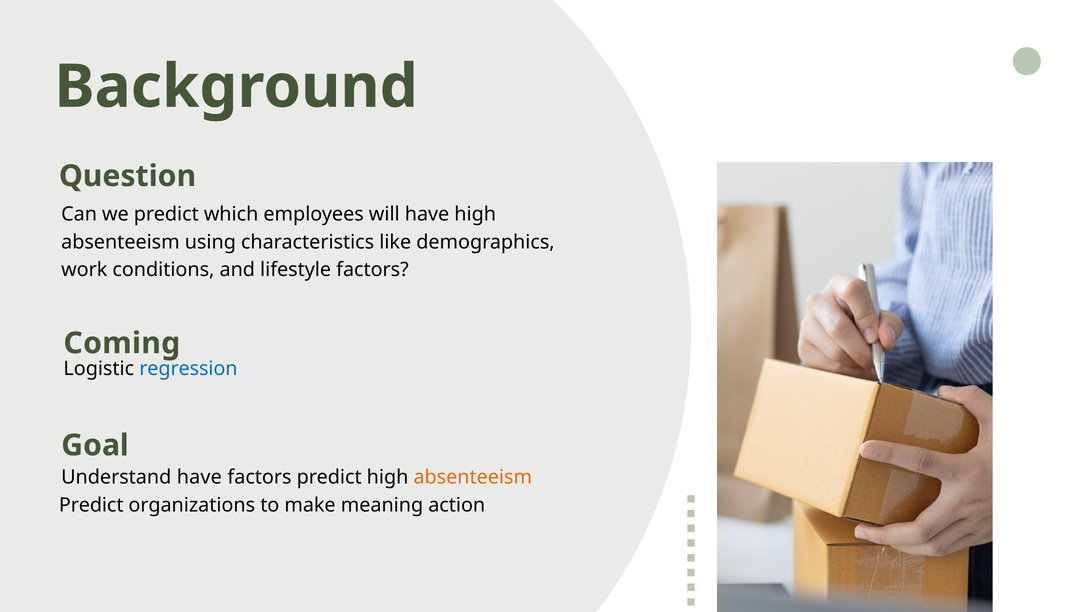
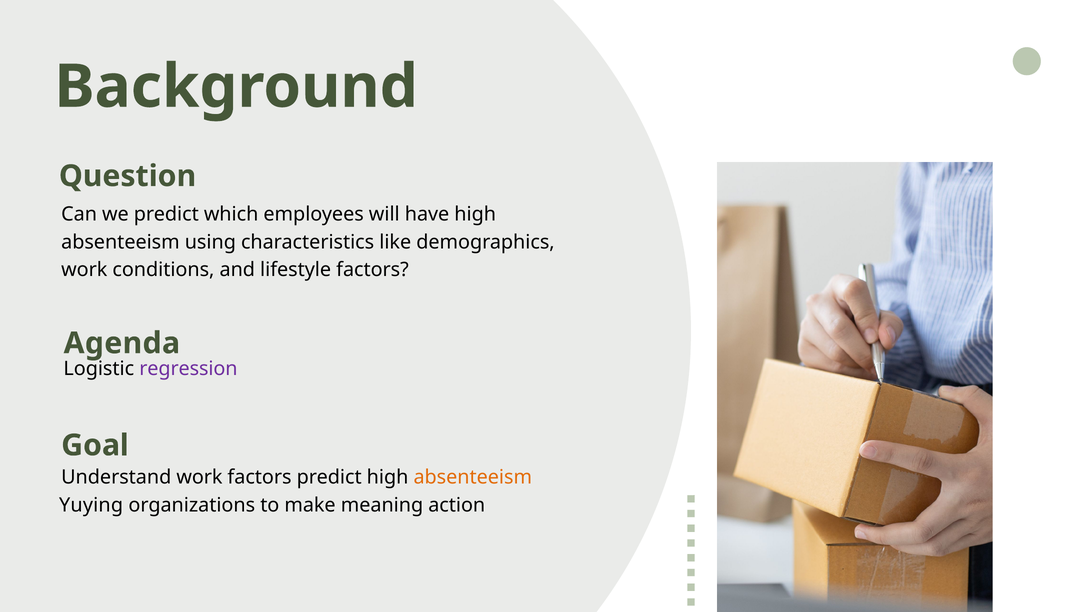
Coming: Coming -> Agenda (122, 343)
regression colour: blue -> purple (188, 369)
Understand have: have -> work (199, 477)
Predict: Predict -> Yuying (91, 505)
